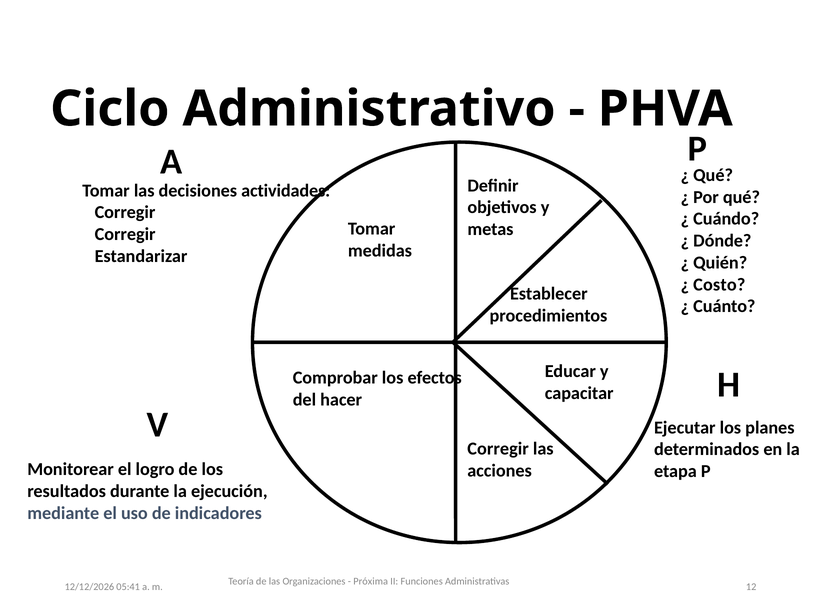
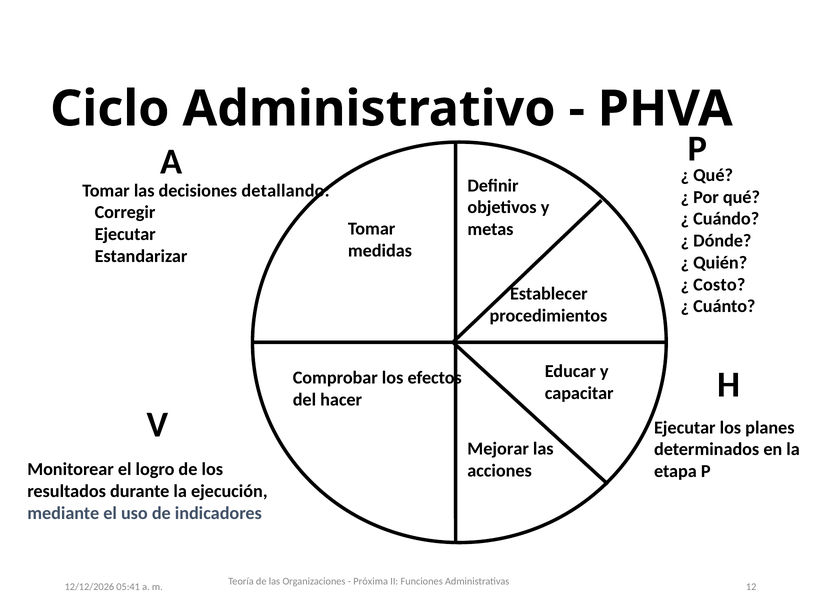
actividades: actividades -> detallando (286, 191)
Corregir: Corregir -> Ejecutar (125, 235)
Corregir: Corregir -> Mejorar (498, 449)
